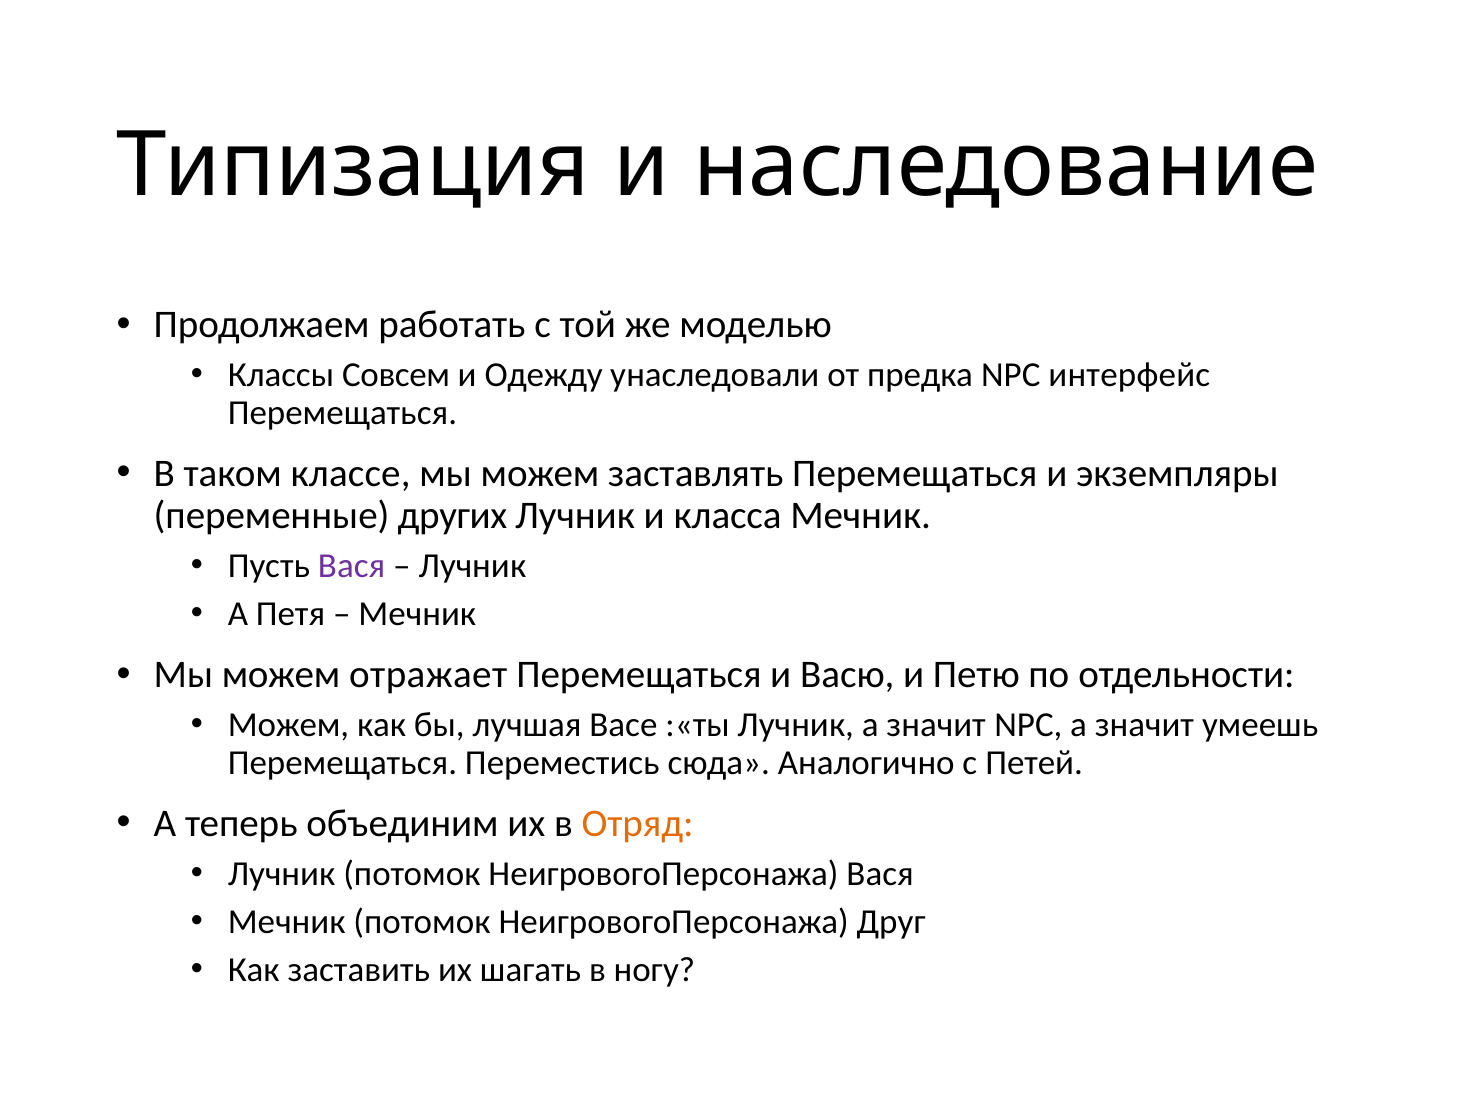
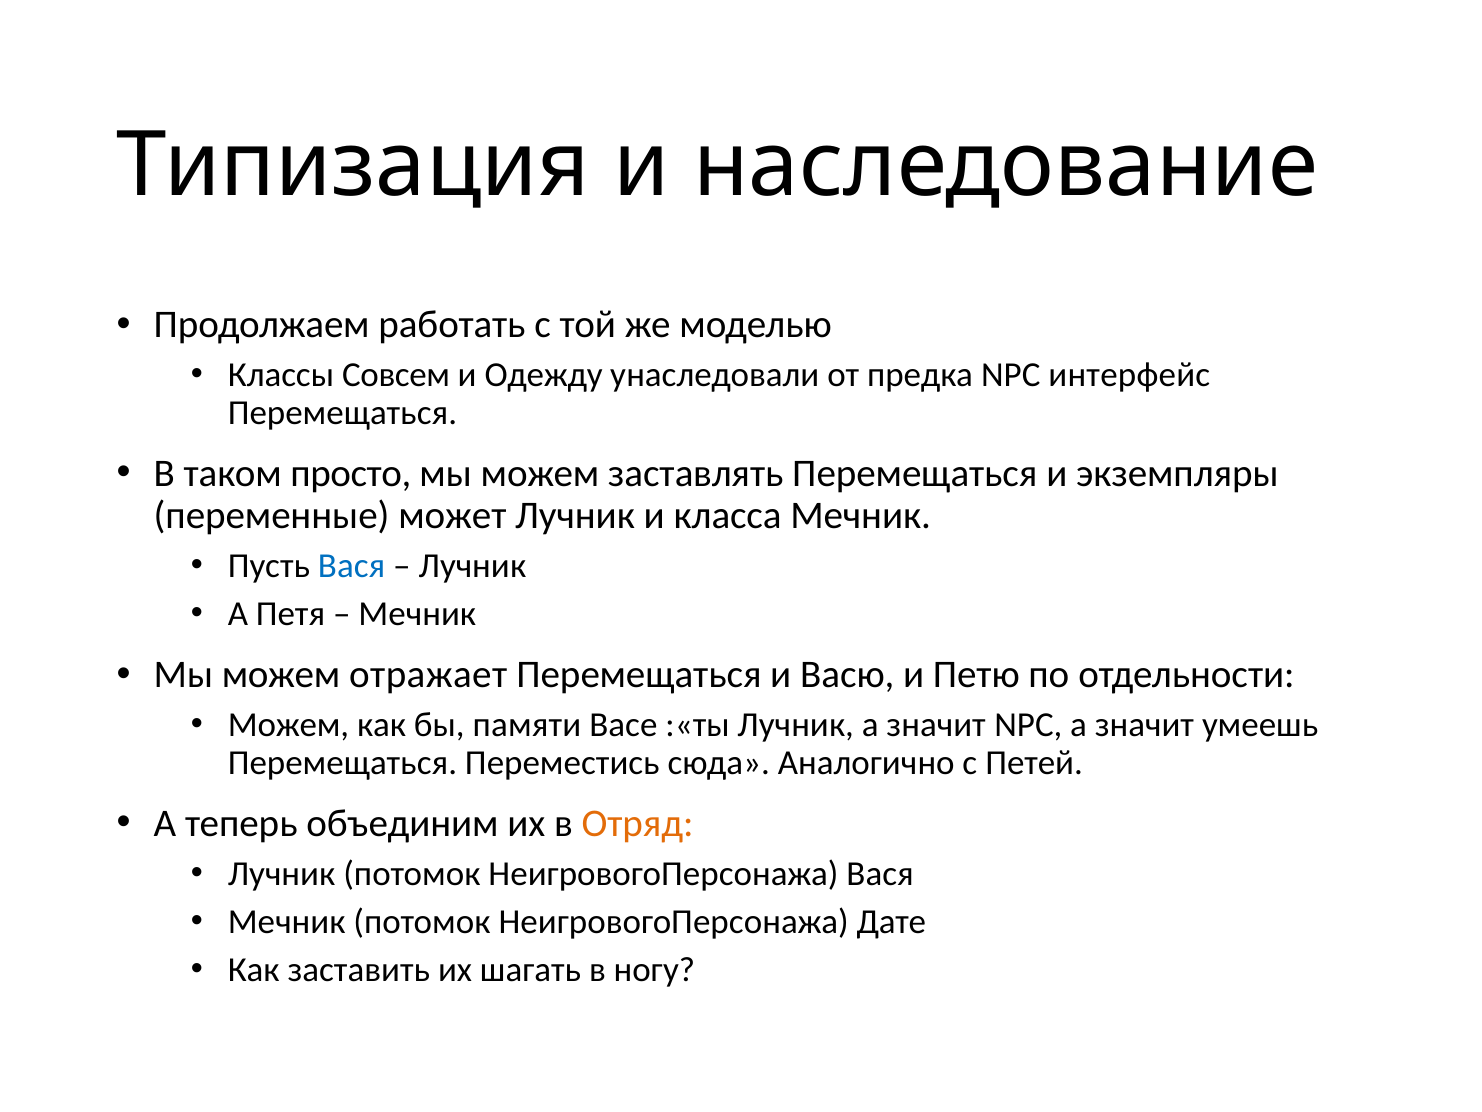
классе: классе -> просто (351, 473)
других: других -> может (452, 515)
Вася colour: purple -> blue (352, 565)
лучшая: лучшая -> памяти (527, 724)
Друг: Друг -> Дате (891, 921)
